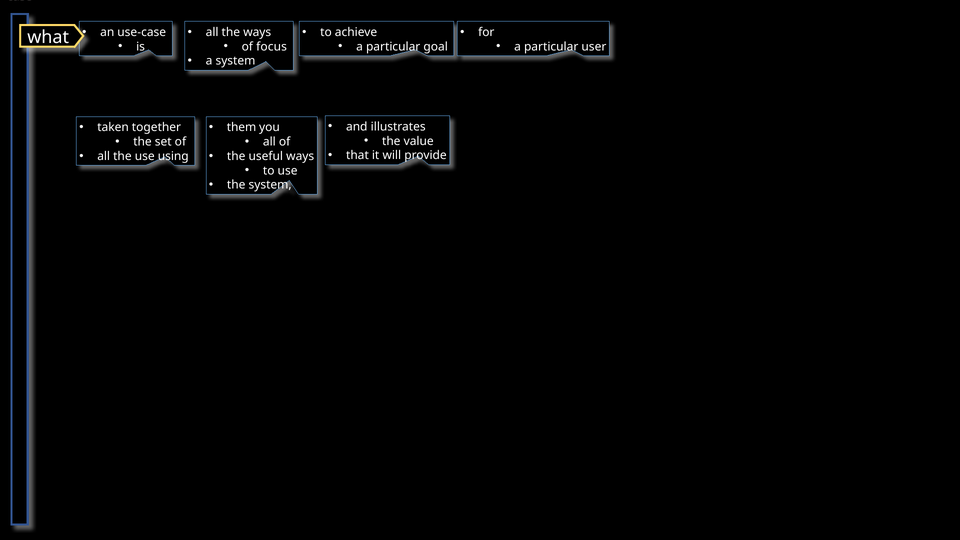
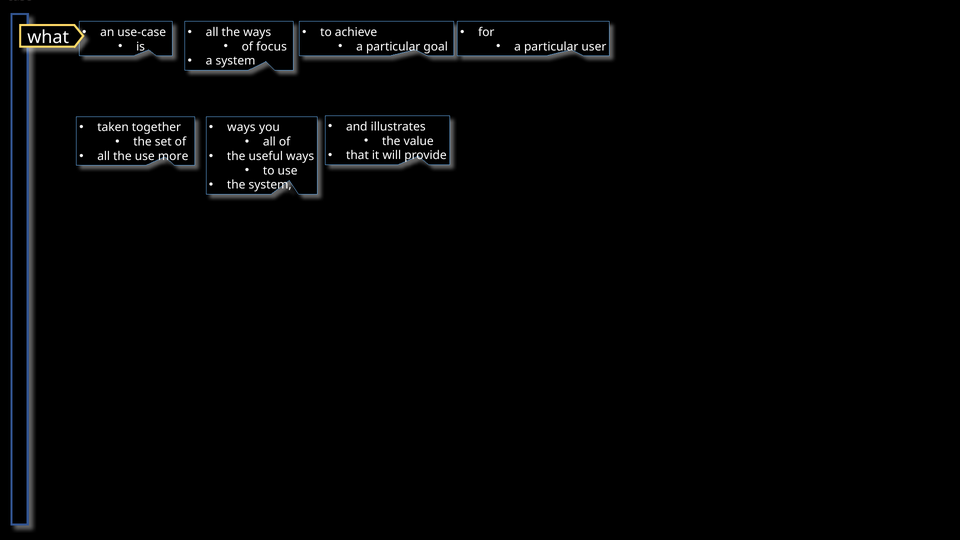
them: them -> ways (241, 127)
using: using -> more (173, 156)
